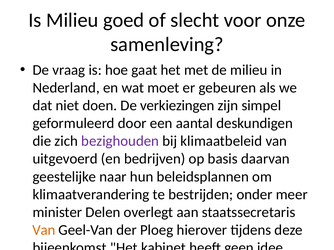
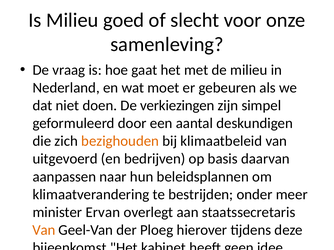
bezighouden colour: purple -> orange (120, 141)
geestelijke: geestelijke -> aanpassen (64, 177)
minister Delen: Delen -> Ervan (103, 213)
